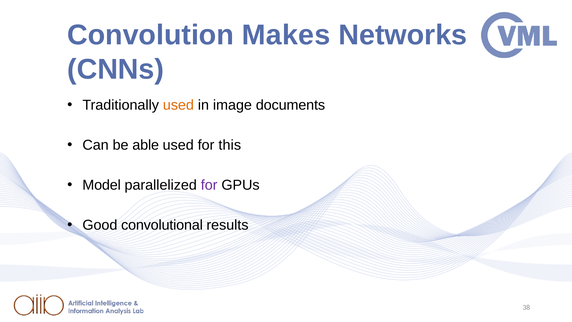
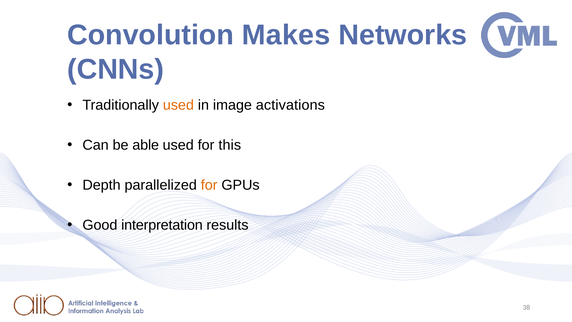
documents: documents -> activations (290, 105)
Model: Model -> Depth (102, 185)
for colour: purple -> orange (209, 185)
convolutional: convolutional -> interpretation (162, 225)
